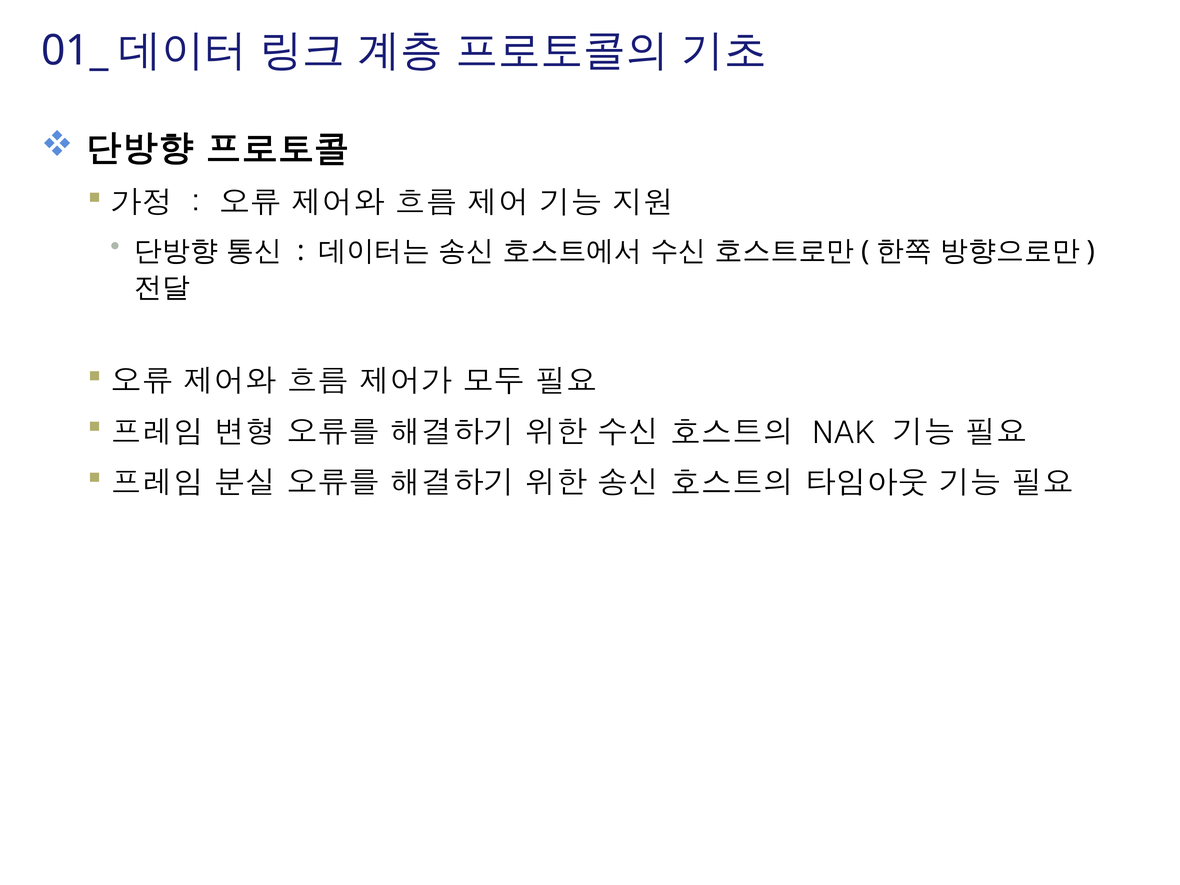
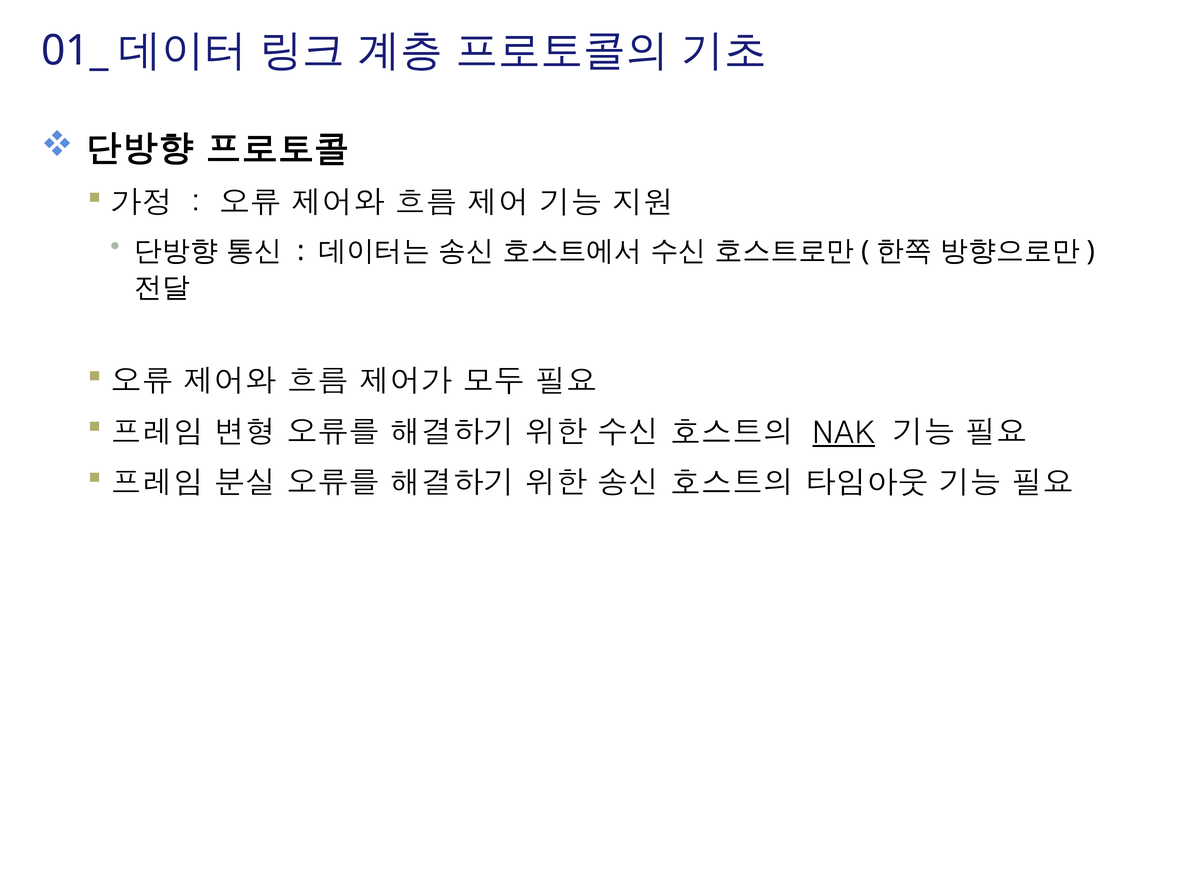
NAK underline: none -> present (844, 433)
